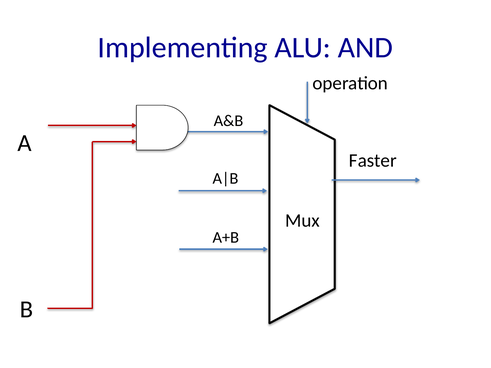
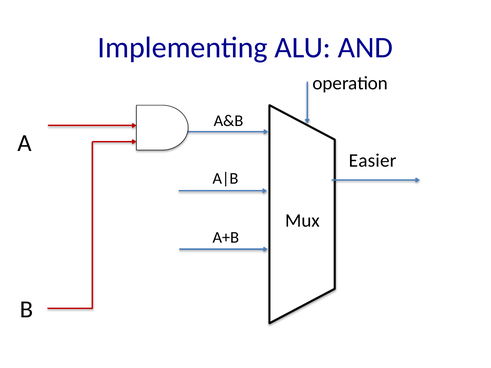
Faster: Faster -> Easier (373, 161)
